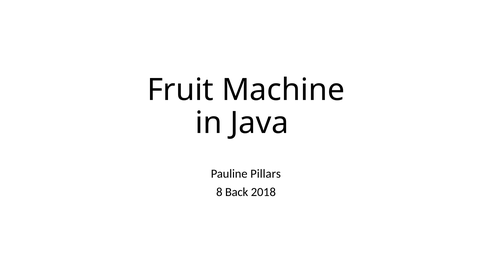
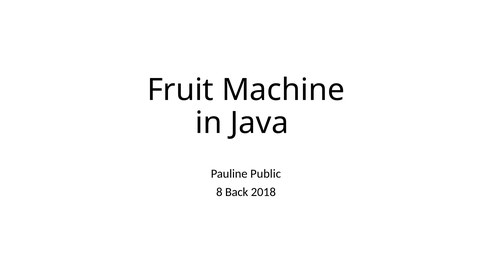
Pillars: Pillars -> Public (266, 174)
